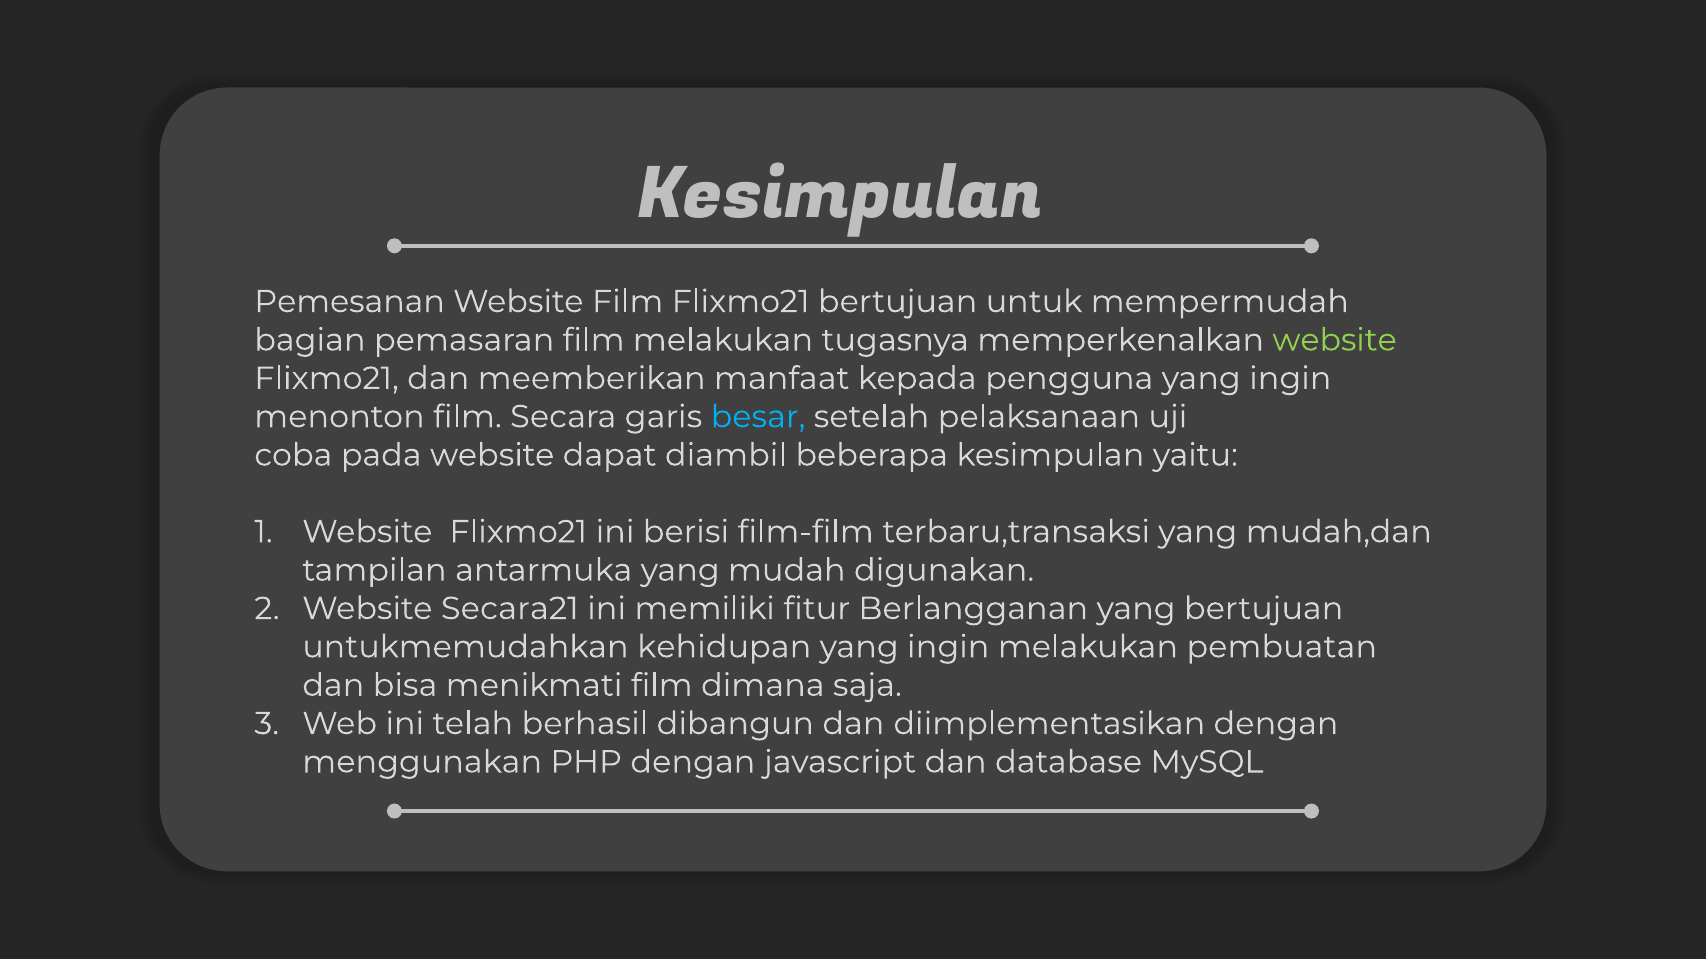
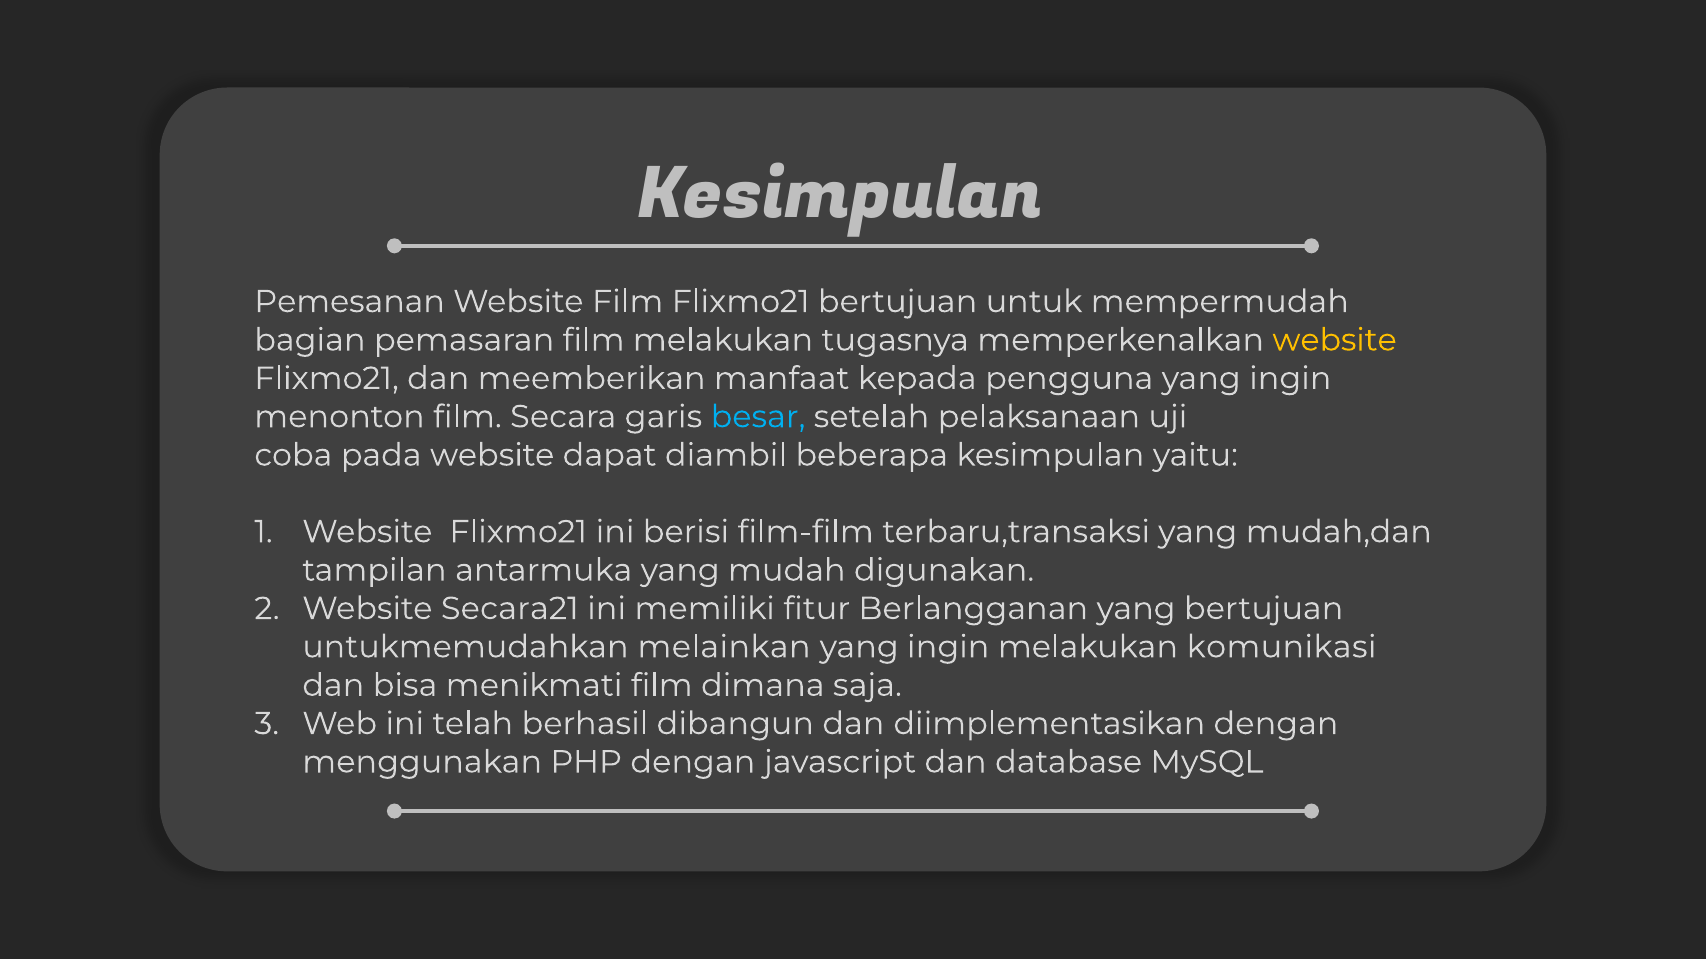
website colour: light green -> yellow (1335, 340)
kehidupan: kehidupan -> melainkan (724, 647)
pembuatan: pembuatan -> komunikasi (1282, 647)
